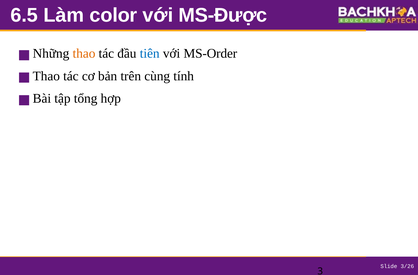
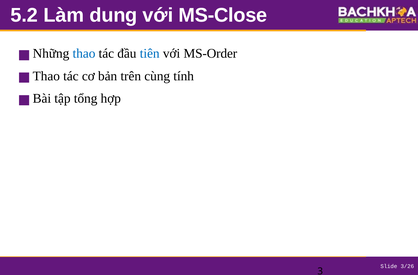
6.5: 6.5 -> 5.2 (24, 15)
color: color -> dung (113, 15)
MS-Được: MS-Được -> MS-Close (223, 15)
thao colour: orange -> blue (84, 54)
